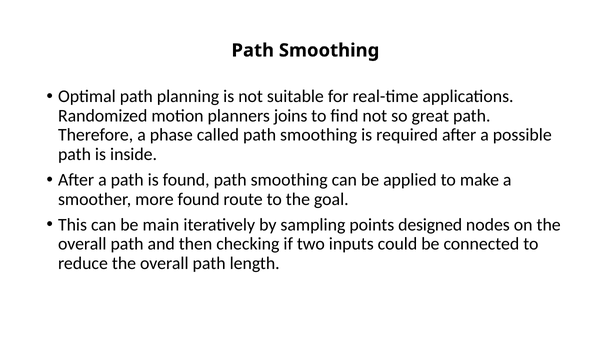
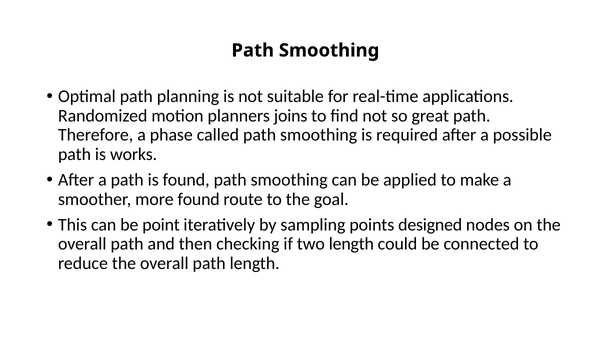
inside: inside -> works (134, 154)
main: main -> point (161, 225)
two inputs: inputs -> length (351, 244)
